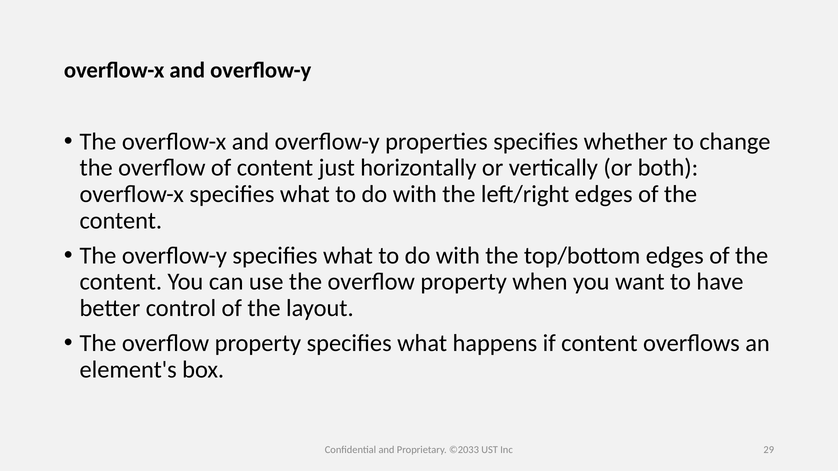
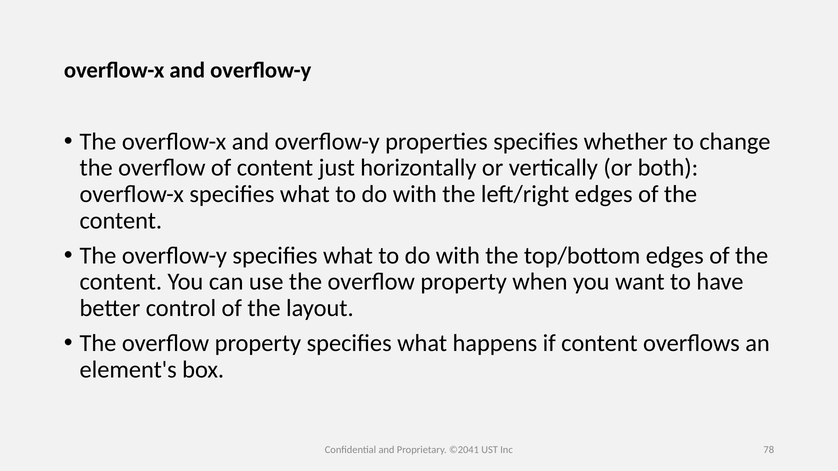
©2033: ©2033 -> ©2041 (464, 450)
29: 29 -> 78 (769, 450)
